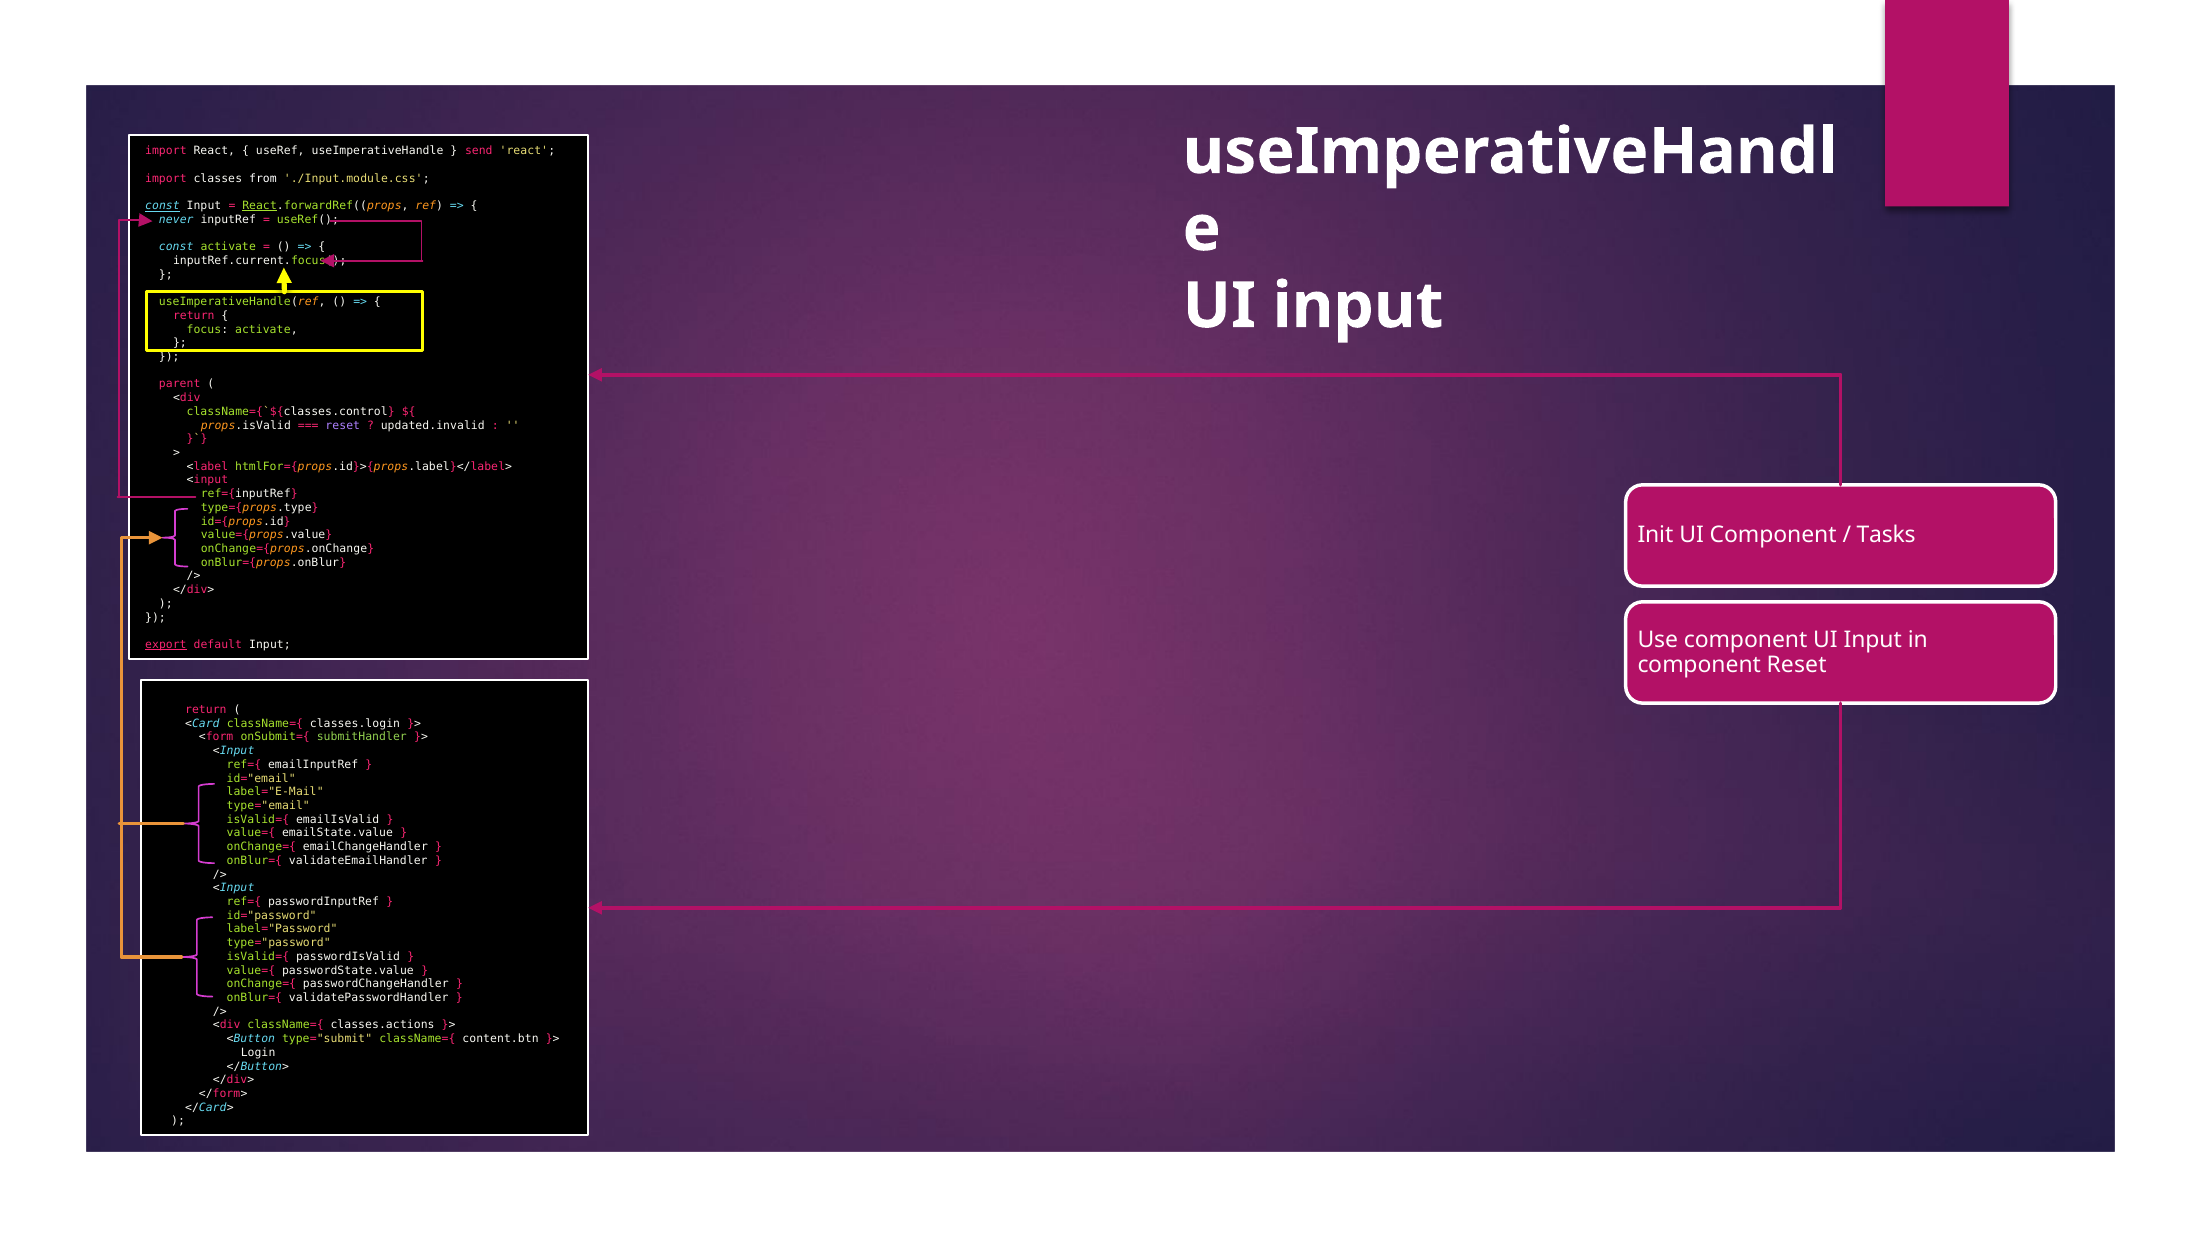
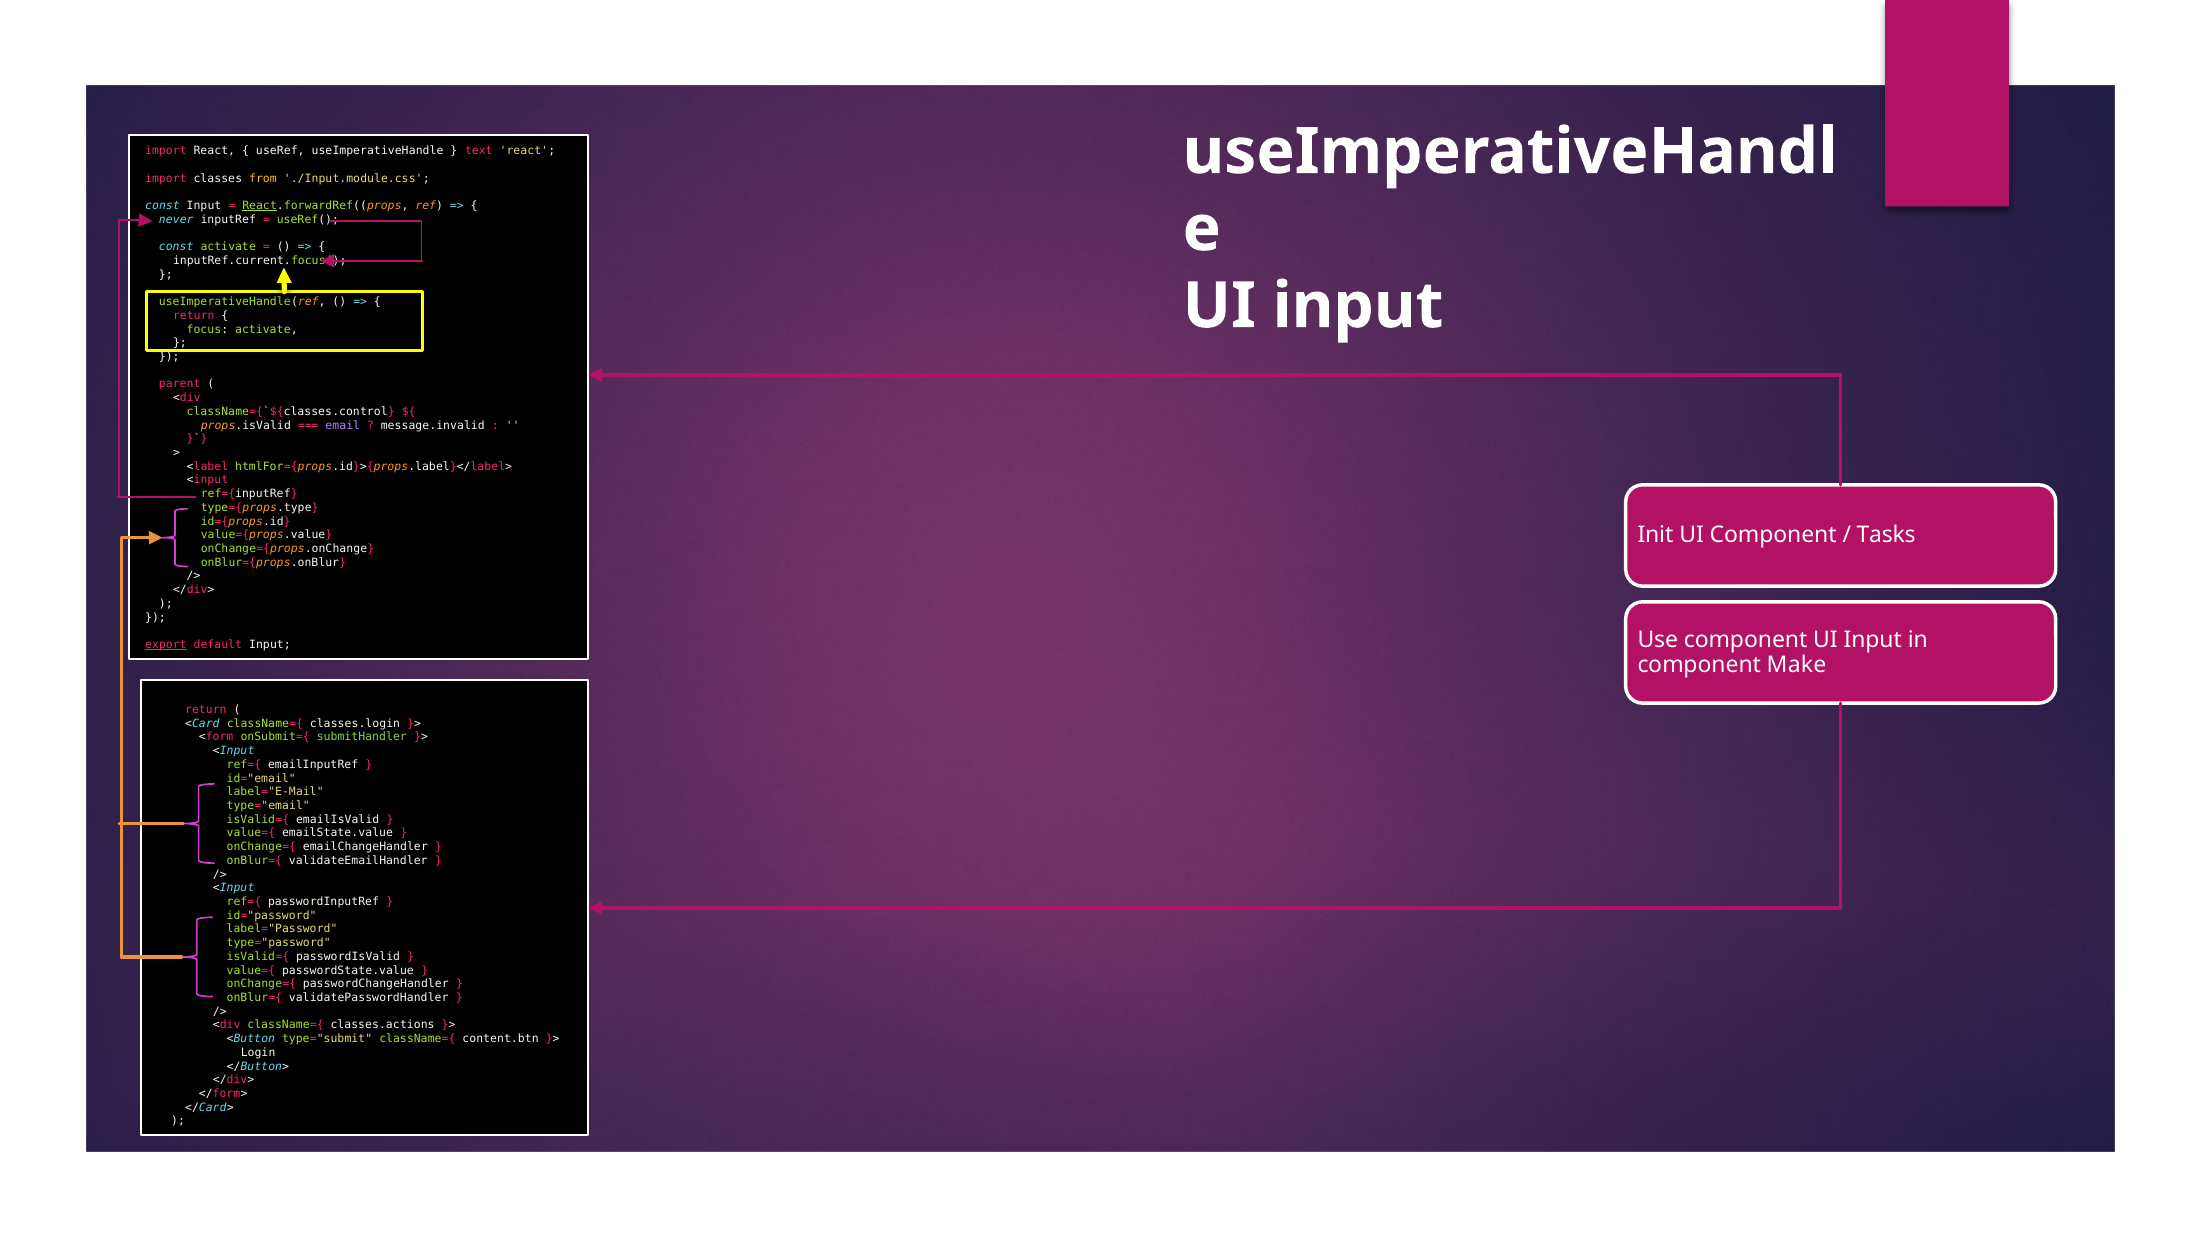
send: send -> text (479, 151)
from colour: white -> yellow (263, 179)
const underline: present -> none (162, 206)
reset: reset -> email (343, 426)
updated.invalid: updated.invalid -> message.invalid (433, 426)
Reset: Reset -> Make (1797, 665)
